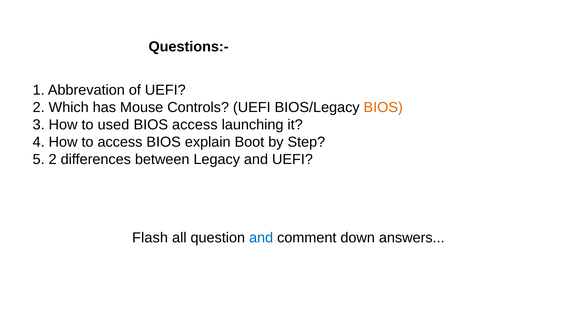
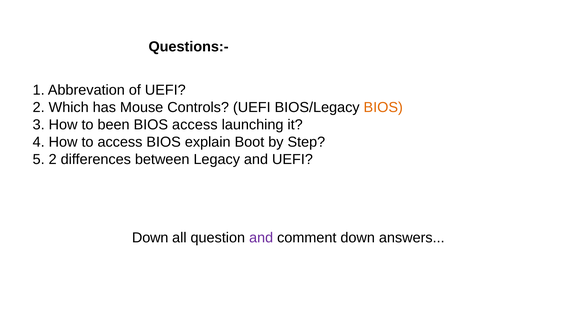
used: used -> been (114, 124)
Flash: Flash -> Down (150, 237)
and colour: blue -> purple (261, 237)
